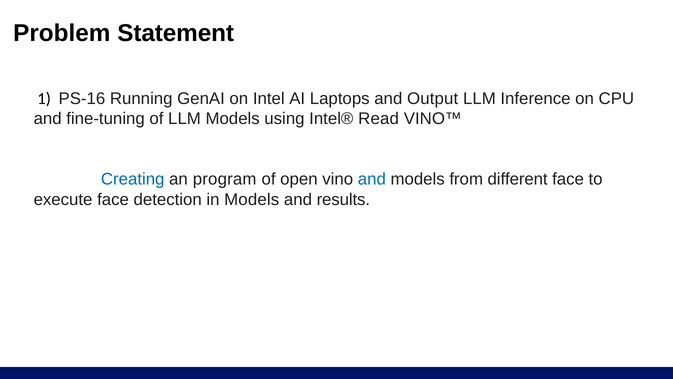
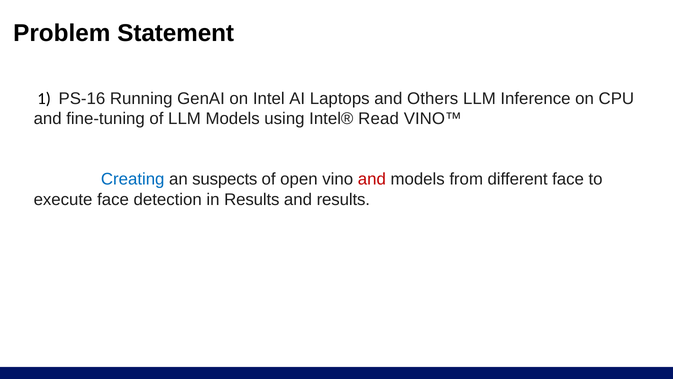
Output: Output -> Others (433, 98)
program: program -> suspects (225, 179)
and colour: blue -> red (372, 179)
in Models: Models -> Results (252, 199)
